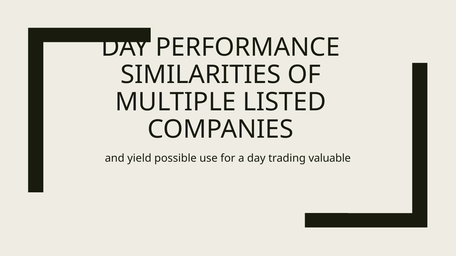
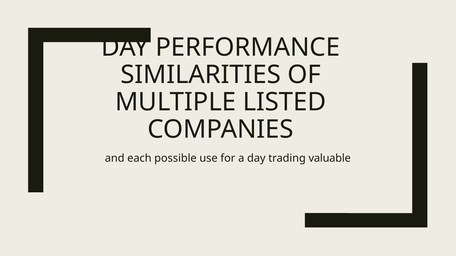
yield: yield -> each (139, 159)
